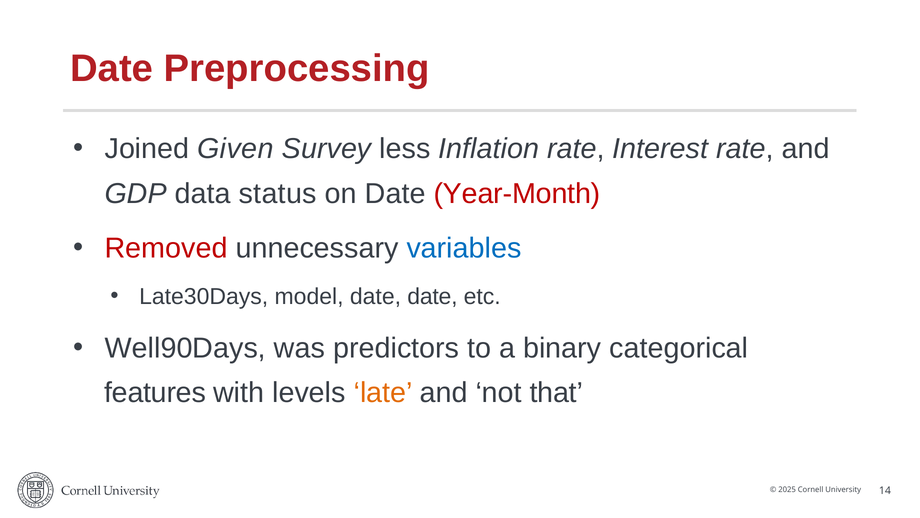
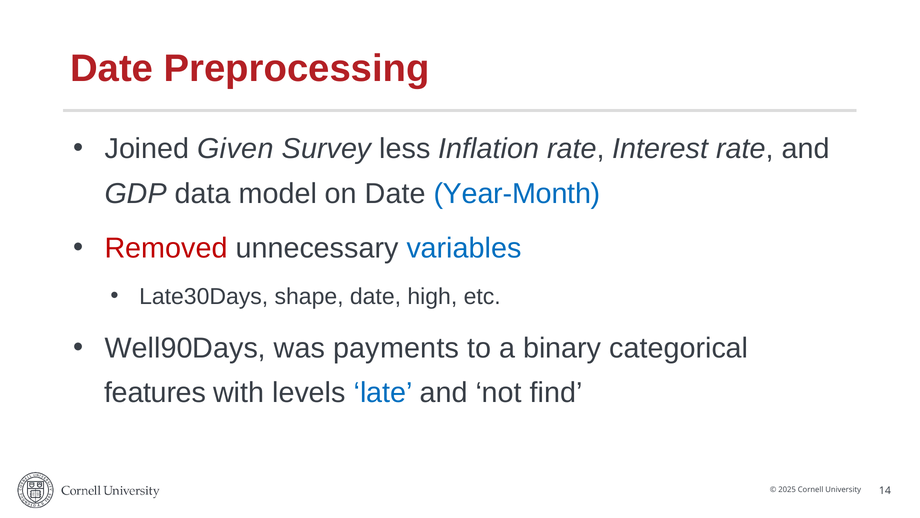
status: status -> model (278, 193)
Year-Month colour: red -> blue (517, 193)
model: model -> shape (309, 296)
date date: date -> high (432, 296)
predictors: predictors -> payments (396, 348)
late colour: orange -> blue (383, 393)
that: that -> find (556, 393)
